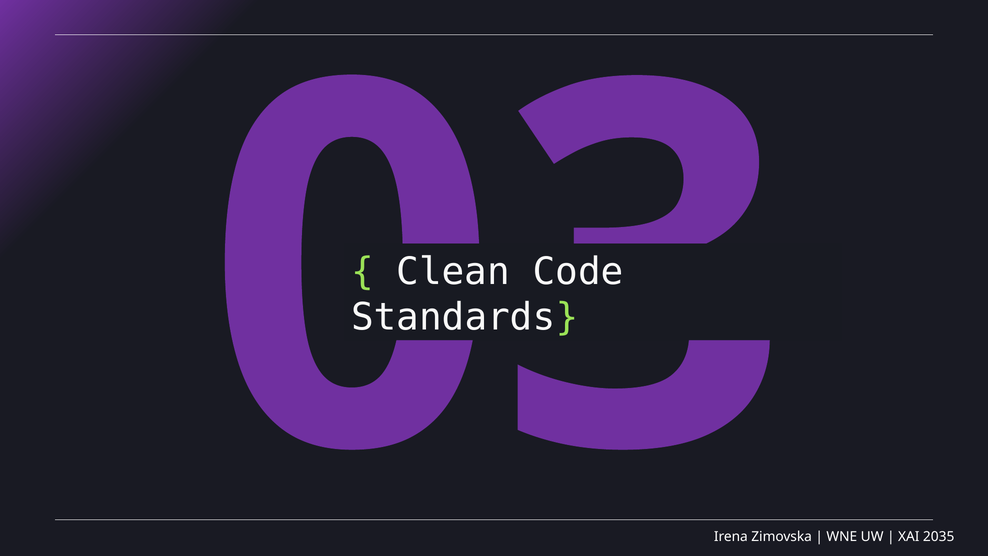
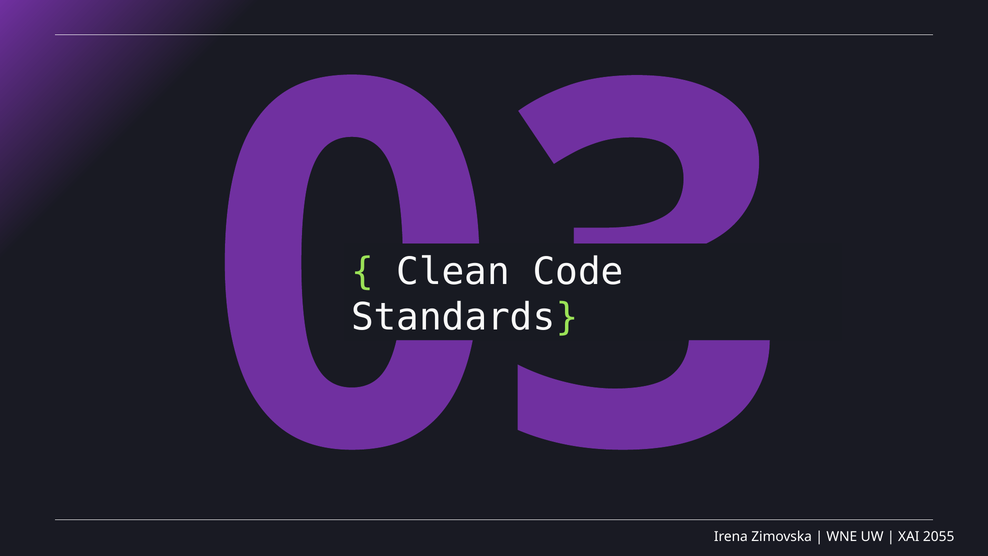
2035: 2035 -> 2055 (939, 537)
